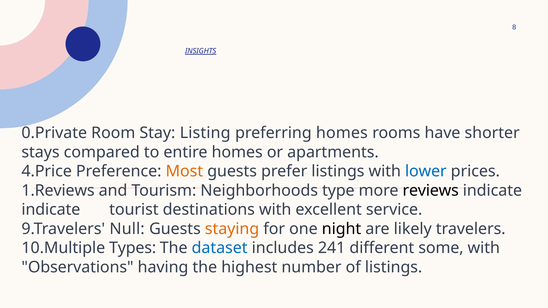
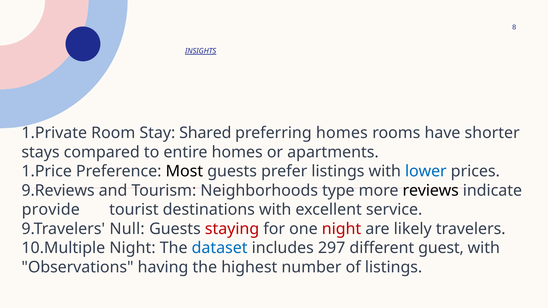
0.Private: 0.Private -> 1.Private (54, 133)
Listing: Listing -> Shared (205, 133)
4.Price: 4.Price -> 1.Price (47, 171)
Most colour: orange -> black (184, 171)
1.Reviews: 1.Reviews -> 9.Reviews (58, 191)
indicate: indicate -> provide (51, 210)
staying colour: orange -> red (232, 229)
night colour: black -> red (342, 229)
10.Multiple Types: Types -> Night (133, 248)
241: 241 -> 297 (332, 248)
some: some -> guest (441, 248)
